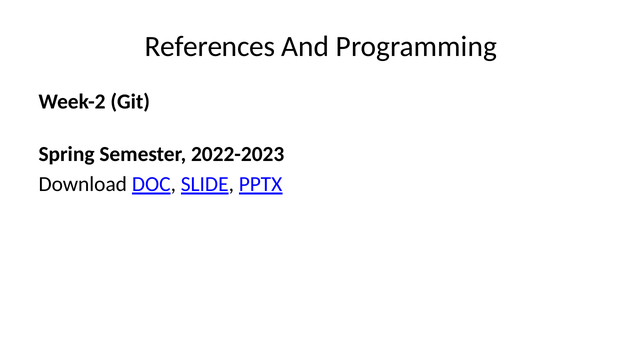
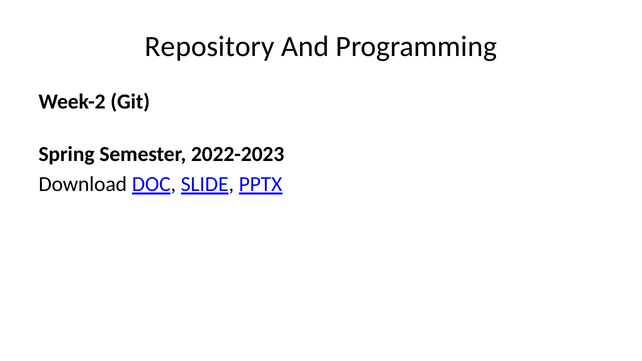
References: References -> Repository (210, 47)
